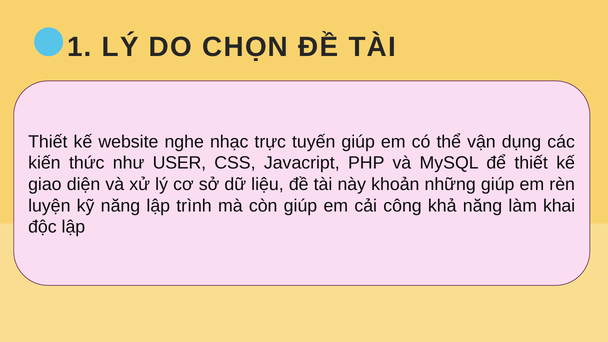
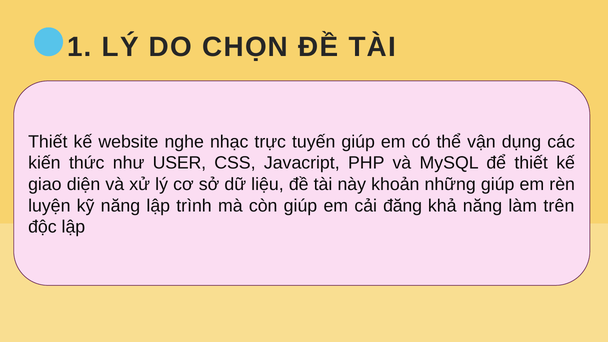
công: công -> đăng (403, 206)
khai: khai -> trên (559, 206)
